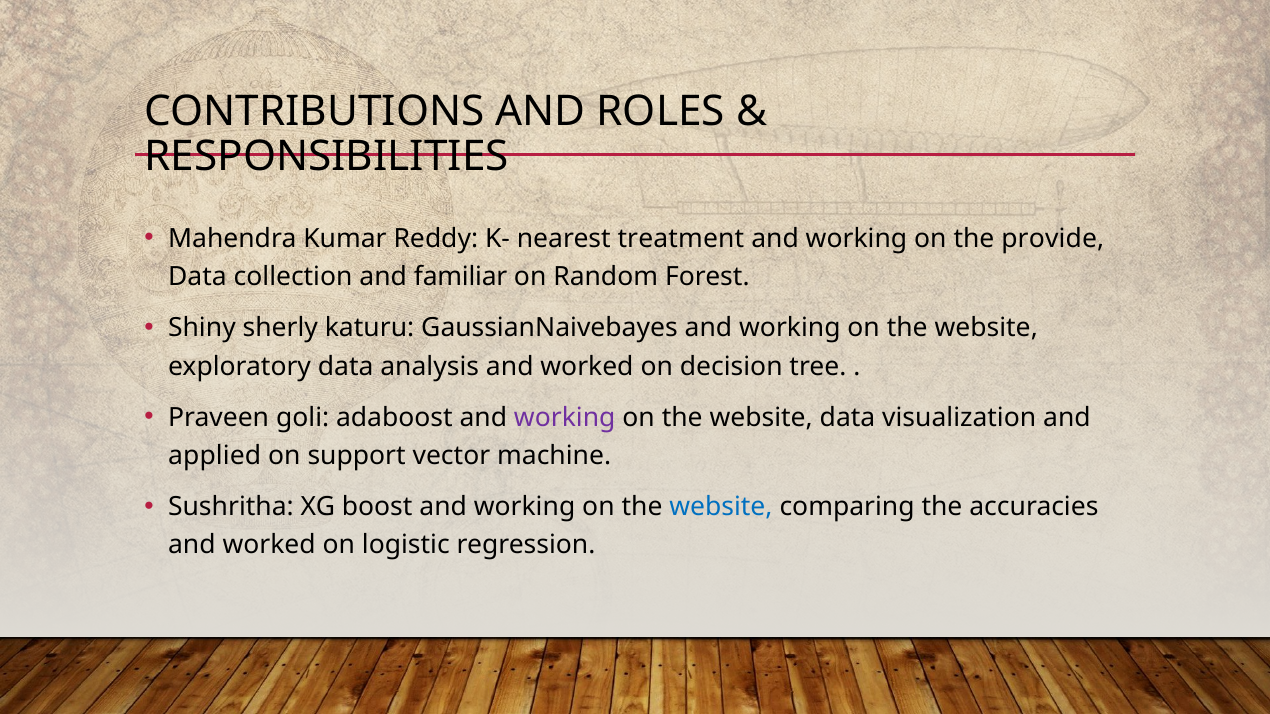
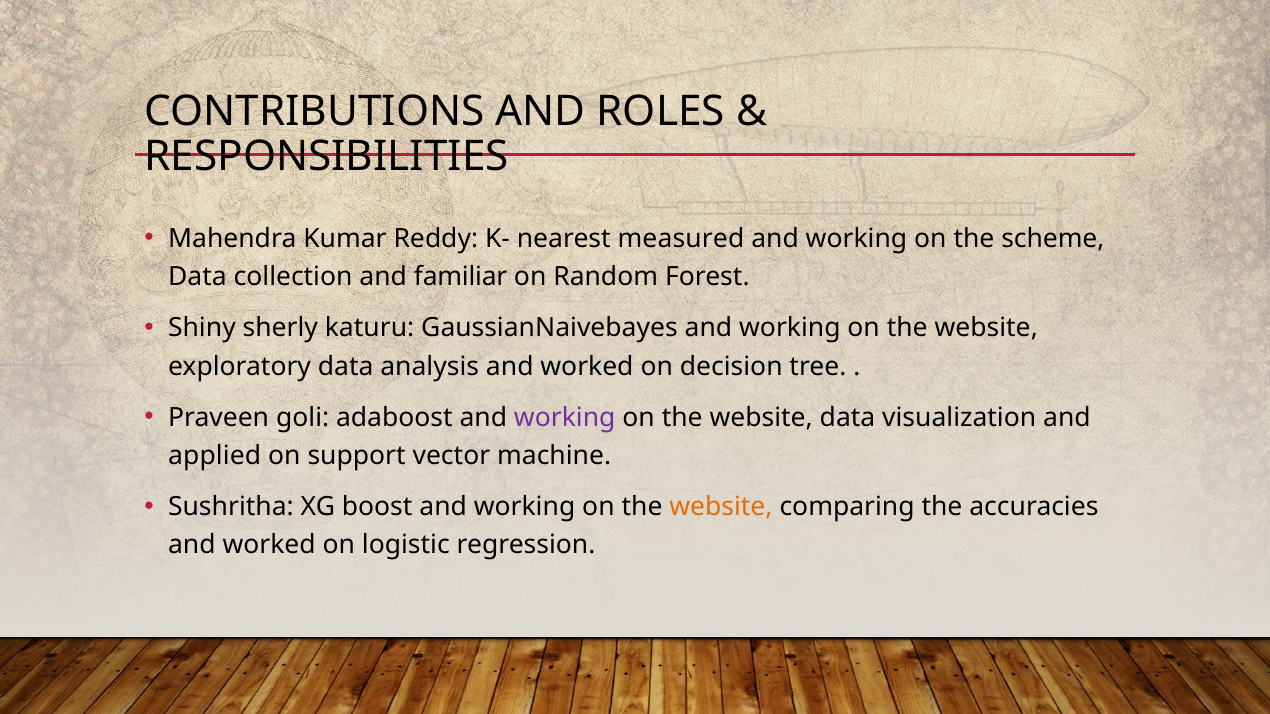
treatment: treatment -> measured (681, 239)
provide: provide -> scheme (1053, 239)
website colour: blue -> orange (721, 507)
